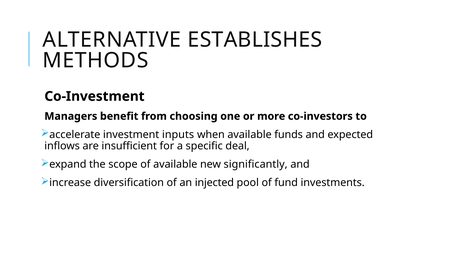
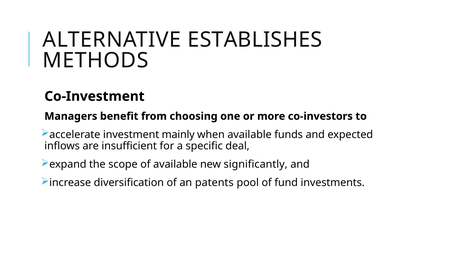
inputs: inputs -> mainly (178, 135)
injected: injected -> patents (214, 183)
